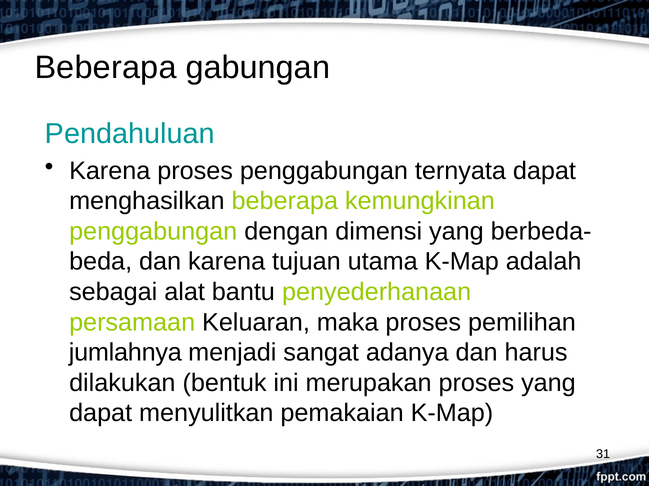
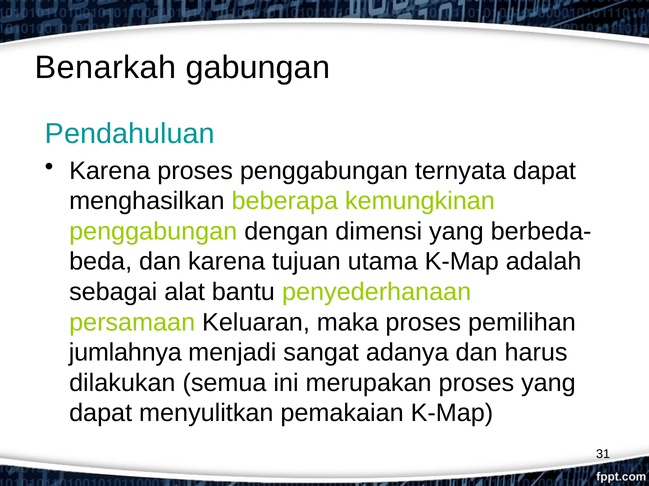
Beberapa: Beberapa -> Benarkah (106, 68)
bentuk: bentuk -> semua (225, 383)
